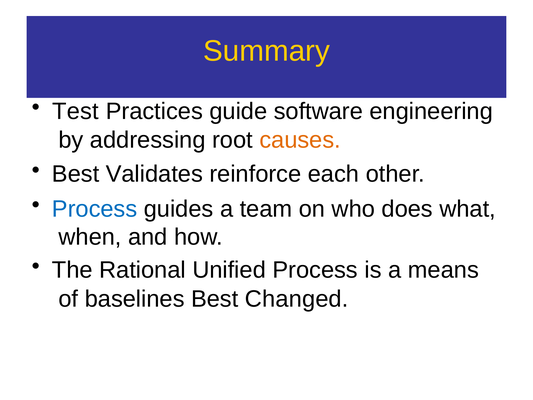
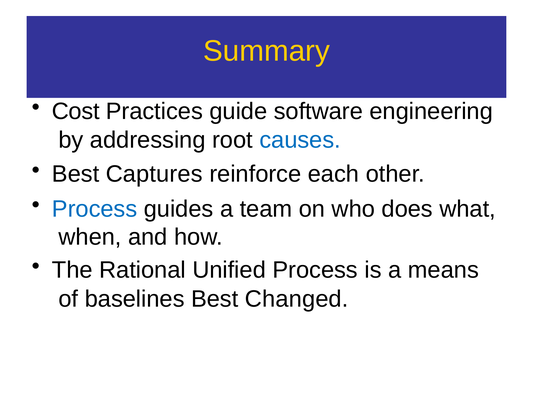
Test: Test -> Cost (76, 111)
causes colour: orange -> blue (300, 140)
Validates: Validates -> Captures (154, 174)
